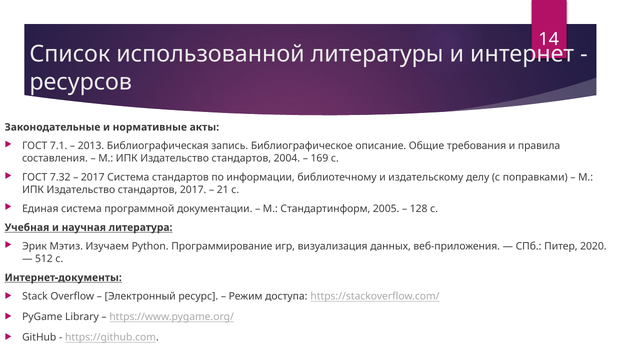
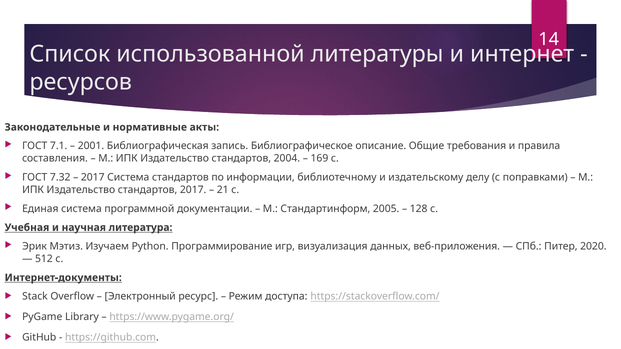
2013: 2013 -> 2001 (91, 146)
